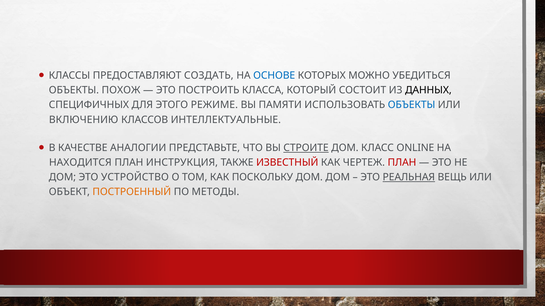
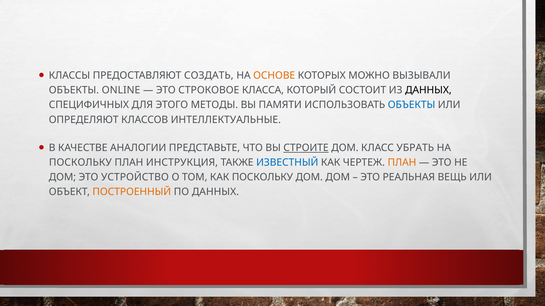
ОСНОВЕ colour: blue -> orange (274, 76)
УБЕДИТЬСЯ: УБЕДИТЬСЯ -> ВЫЗЫВАЛИ (422, 76)
ПОХОЖ: ПОХОЖ -> ONLINE (121, 90)
ПОСТРОИТЬ: ПОСТРОИТЬ -> СТРОКОВОЕ (209, 90)
РЕЖИМЕ: РЕЖИМЕ -> МЕТОДЫ (214, 105)
ВКЛЮЧЕНИЮ: ВКЛЮЧЕНИЮ -> ОПРЕДЕЛЯЮТ (84, 120)
ONLINE: ONLINE -> УБРАТЬ (415, 148)
НАХОДИТСЯ: НАХОДИТСЯ -> ПОСКОЛЬКУ (80, 163)
ИЗВЕСТНЫЙ colour: red -> blue (287, 163)
ПЛАН colour: red -> orange (402, 163)
РЕАЛЬНАЯ underline: present -> none (409, 178)
ПО МЕТОДЫ: МЕТОДЫ -> ДАННЫХ (215, 192)
